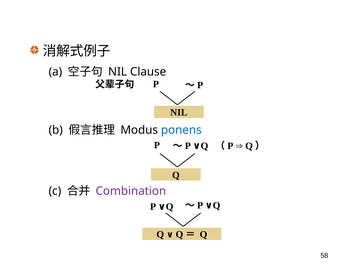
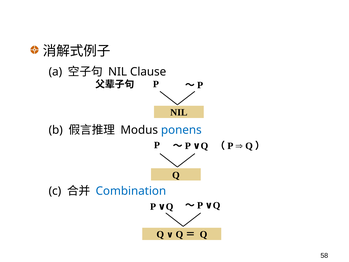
Combination colour: purple -> blue (131, 191)
